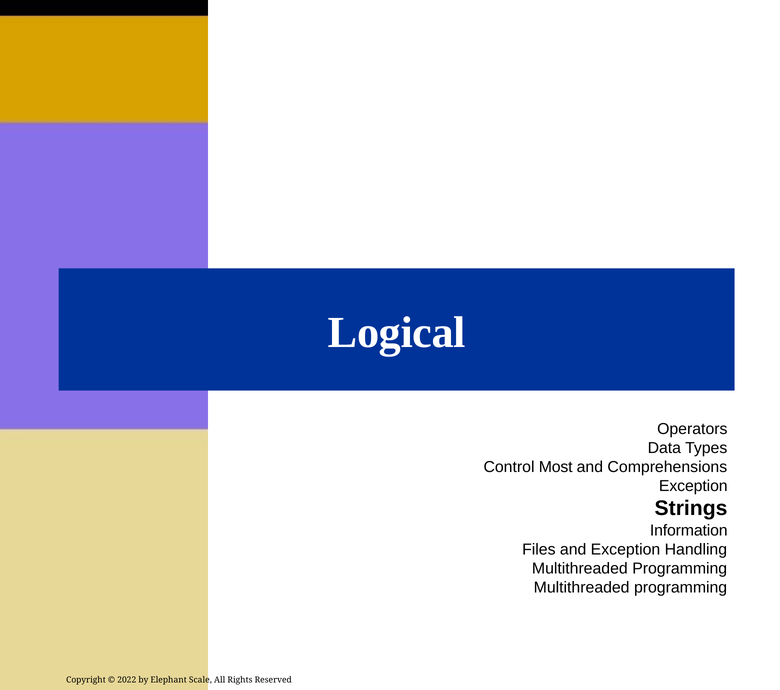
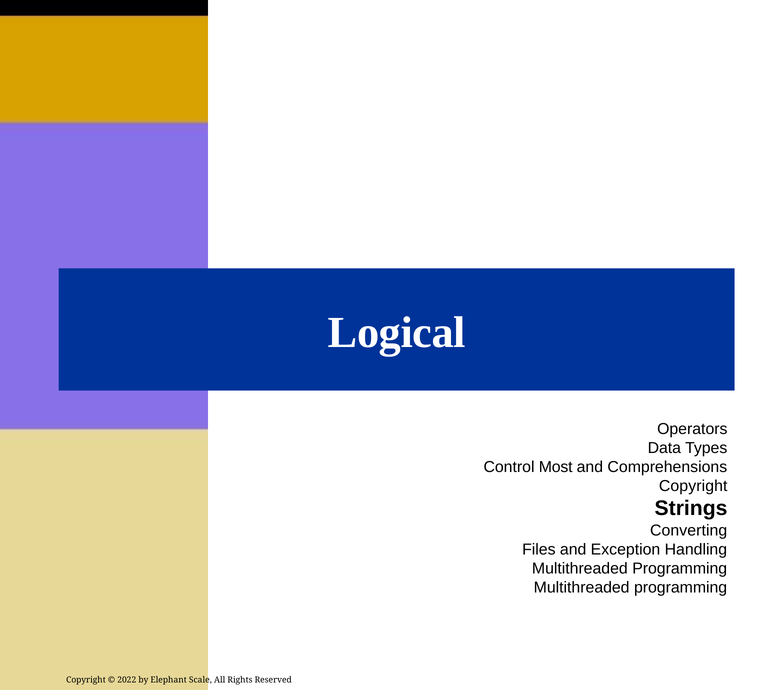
Exception: Exception -> Copyright (693, 486)
Information: Information -> Converting (689, 531)
